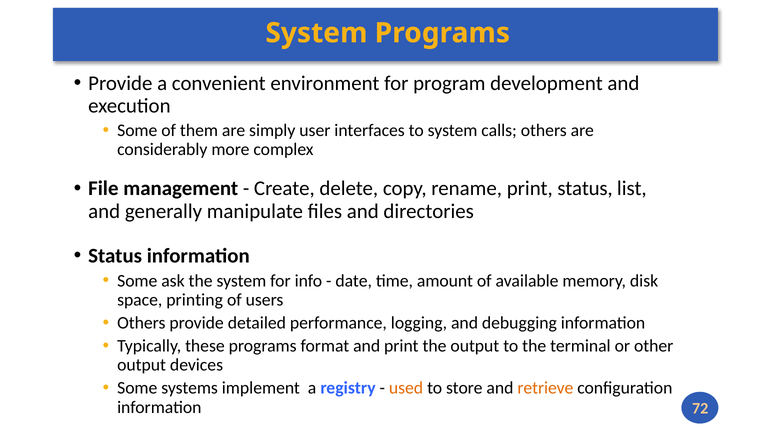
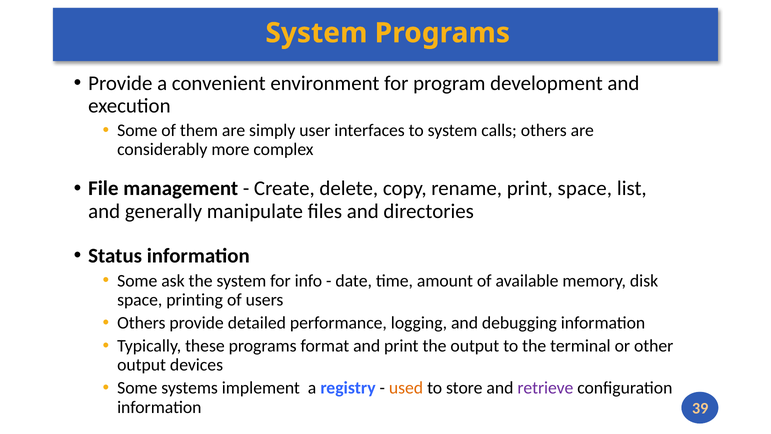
print status: status -> space (585, 188)
retrieve colour: orange -> purple (545, 388)
72: 72 -> 39 (700, 408)
